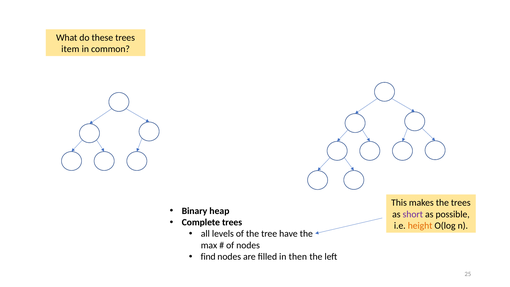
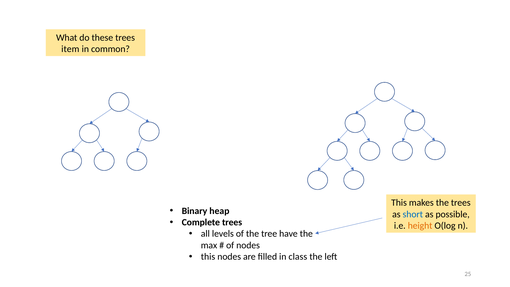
short colour: purple -> blue (413, 214)
find: find -> this (208, 257)
then: then -> class (298, 257)
